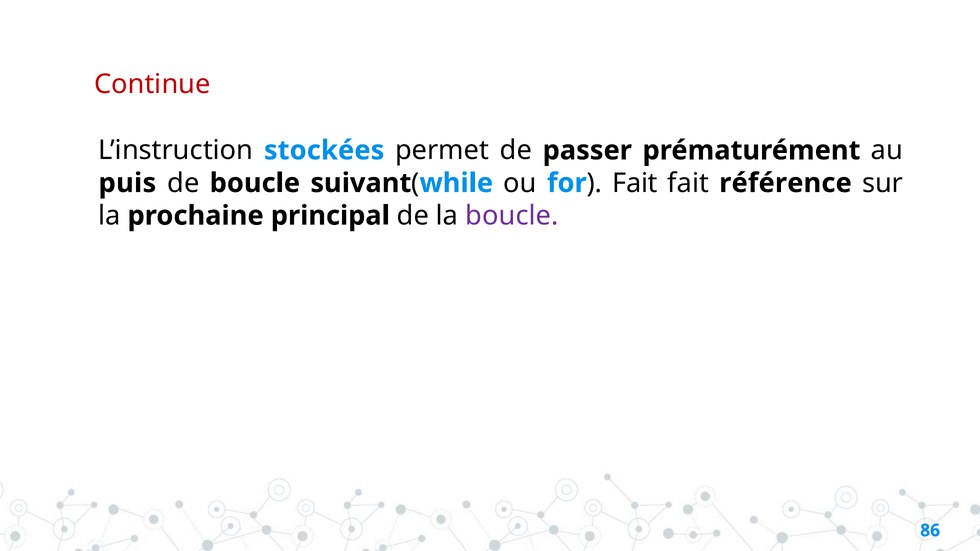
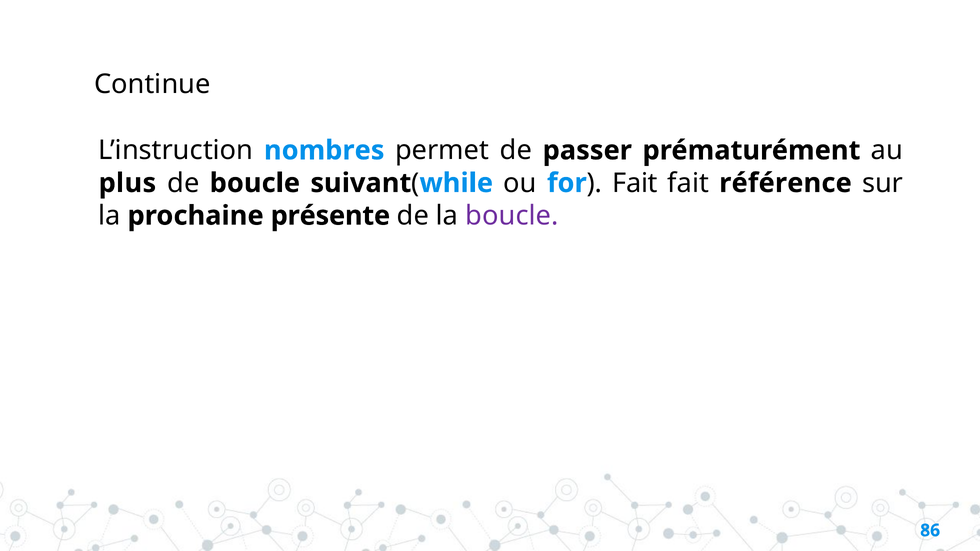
Continue colour: red -> black (152, 84)
stockées: stockées -> nombres (324, 150)
puis: puis -> plus (127, 183)
principal: principal -> présente (330, 216)
